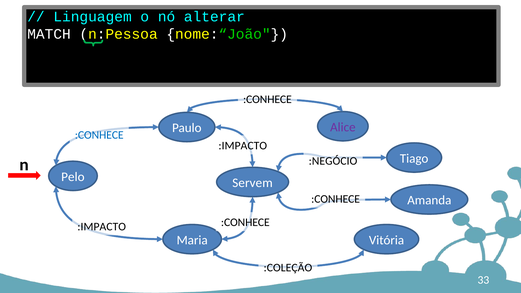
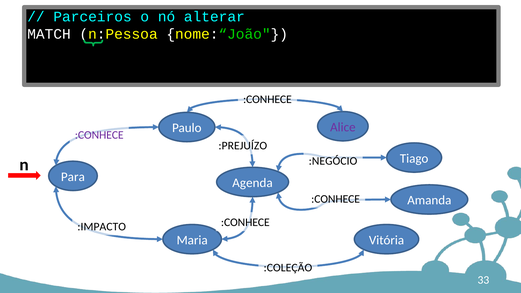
Linguagem: Linguagem -> Parceiros (93, 17)
:CONHECE colour: blue -> purple (99, 135)
:IMPACTO: :IMPACTO -> :PREJUÍZO (243, 146)
Pelo: Pelo -> Para (73, 177)
Servem: Servem -> Agenda (253, 183)
